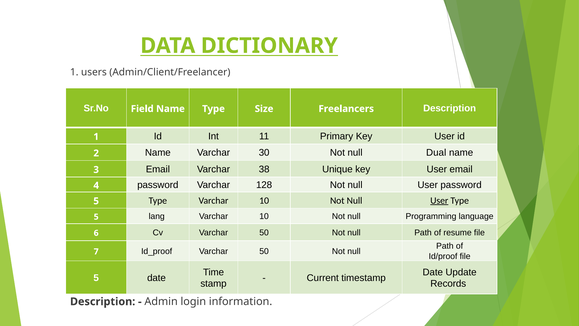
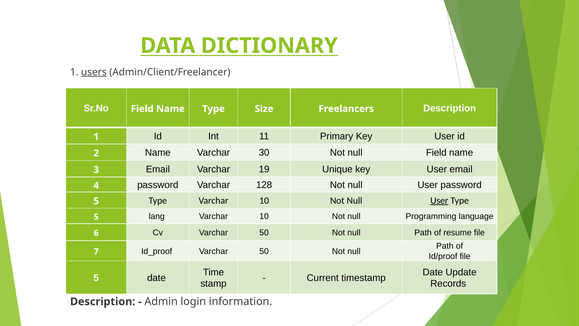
users underline: none -> present (94, 72)
null Dual: Dual -> Field (436, 153)
38: 38 -> 19 (264, 169)
